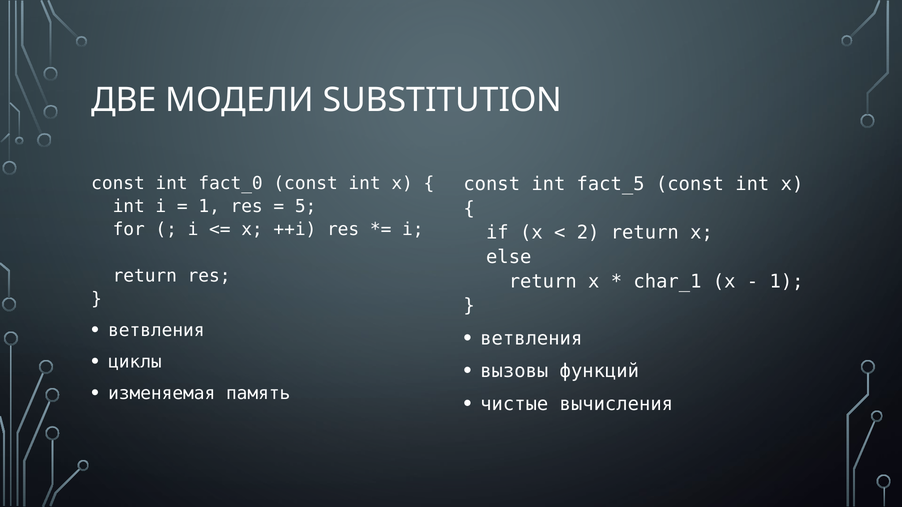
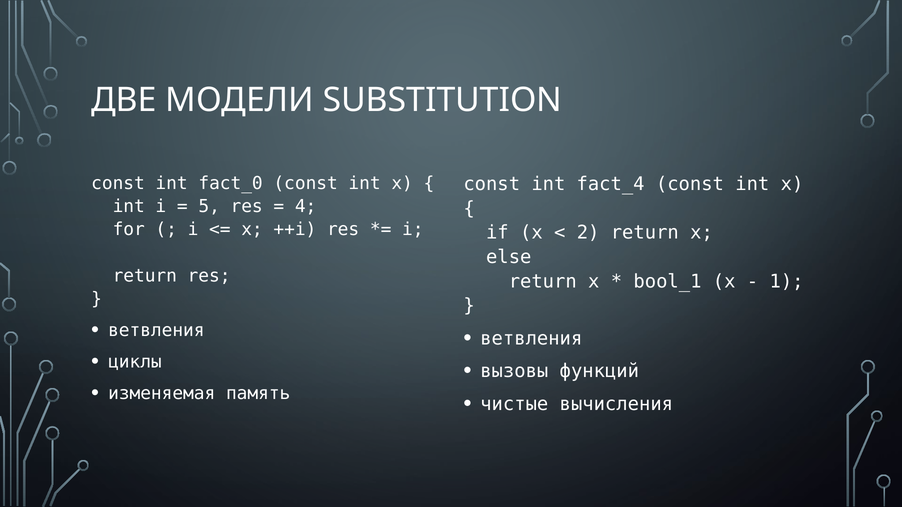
fact_5: fact_5 -> fact_4 (611, 184)
1: 1 -> 5 (209, 207)
5: 5 -> 4 (306, 207)
char_1: char_1 -> bool_1 (667, 282)
